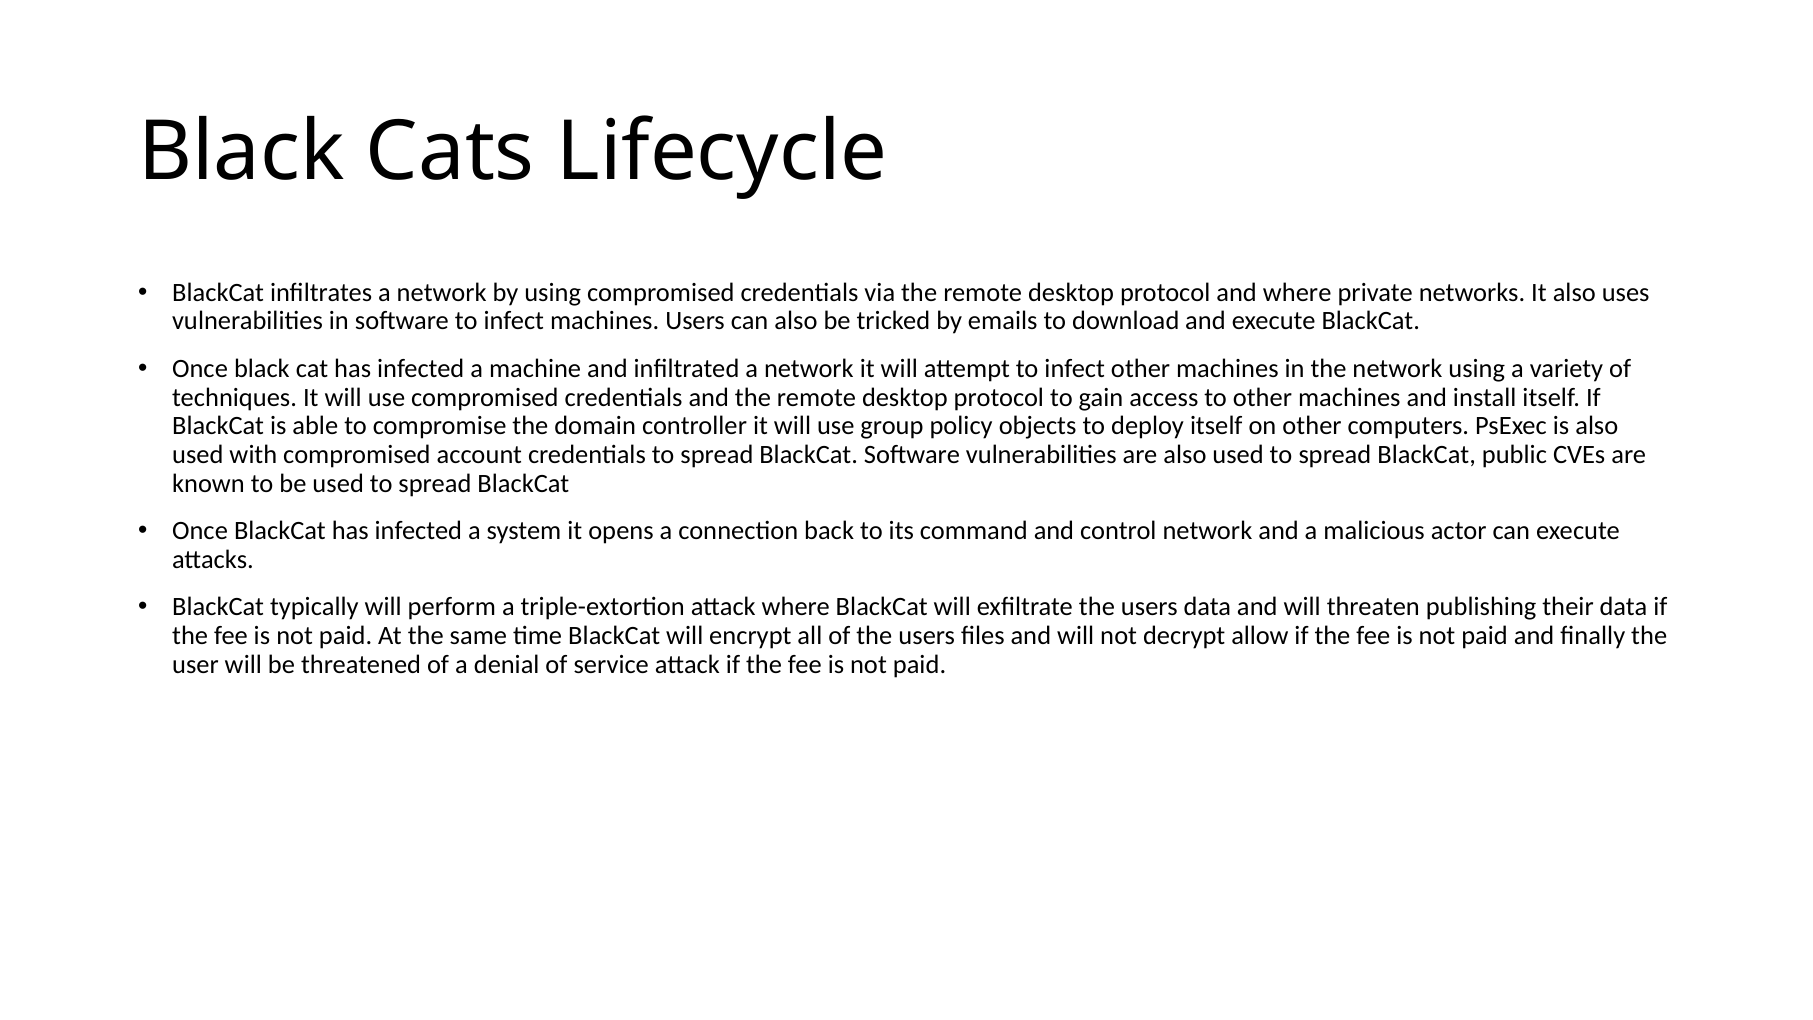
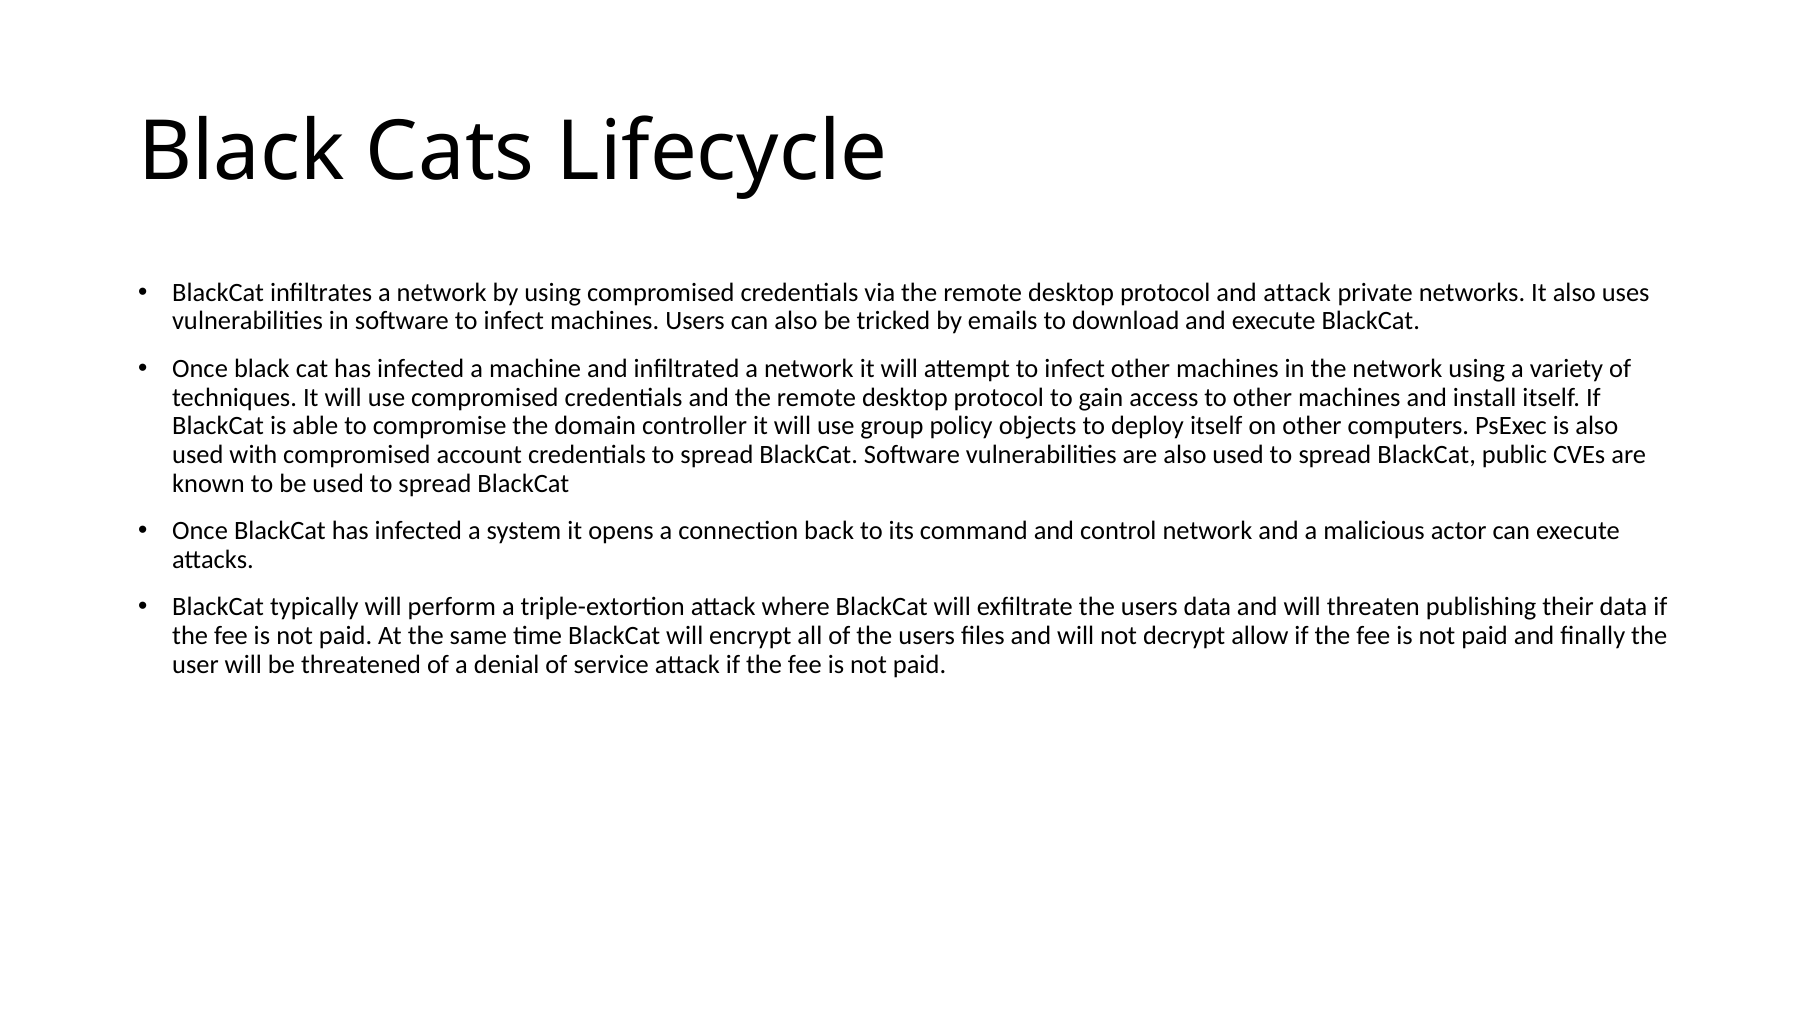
and where: where -> attack (1297, 292)
